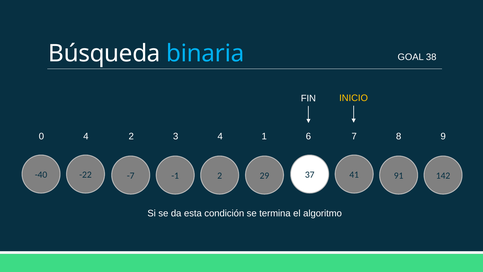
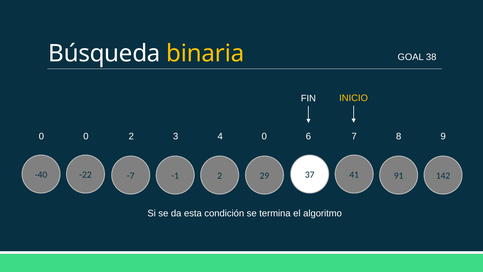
binaria colour: light blue -> yellow (205, 53)
0 4: 4 -> 0 (86, 136)
4 1: 1 -> 0 (264, 136)
